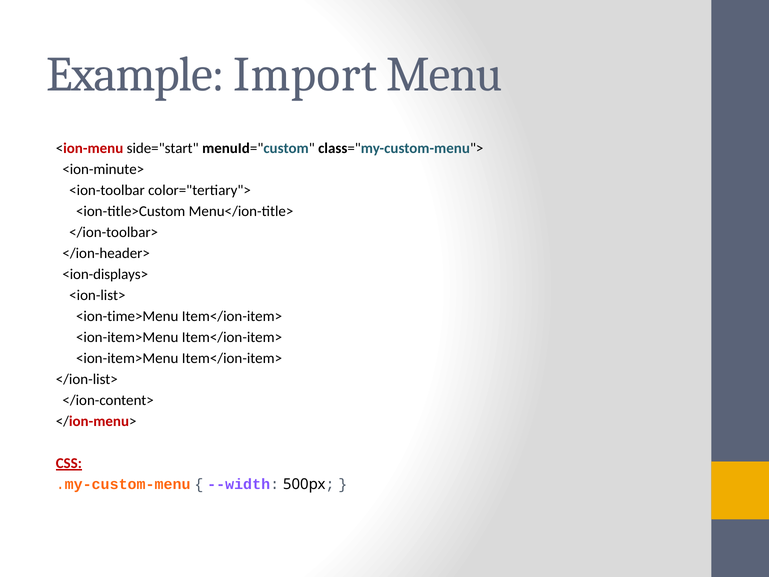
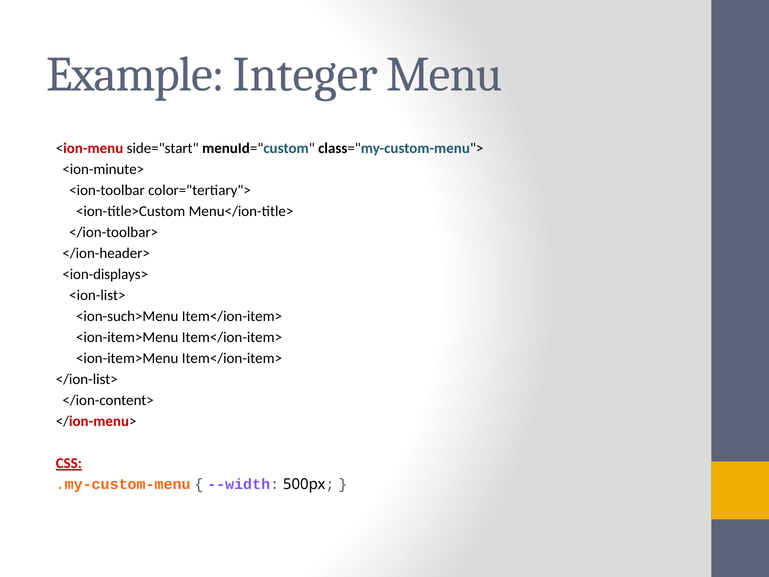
Import: Import -> Integer (305, 75)
<ion-time>Menu: <ion-time>Menu -> <ion-such>Menu (127, 316)
